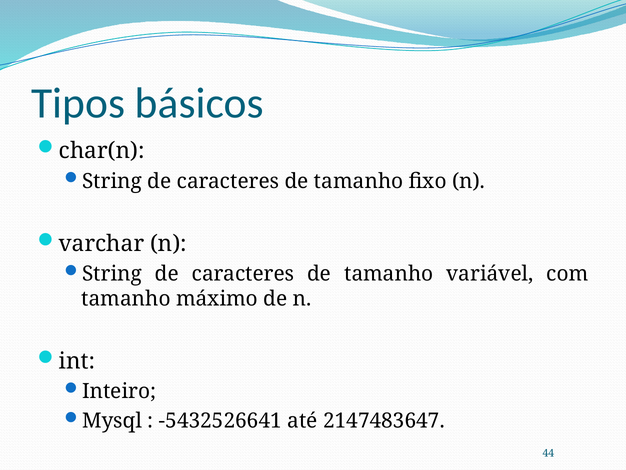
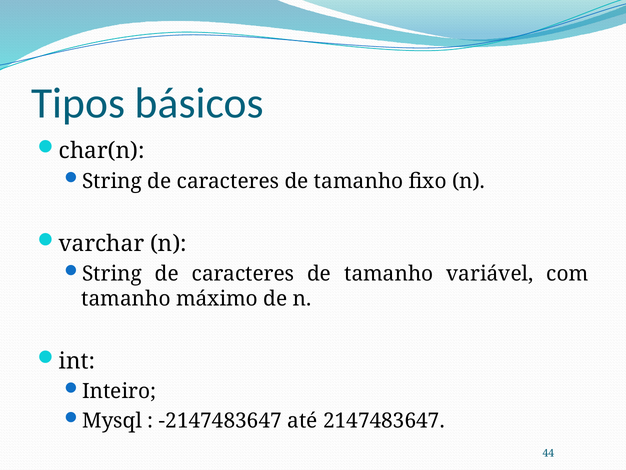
-5432526641: -5432526641 -> -2147483647 (220, 420)
